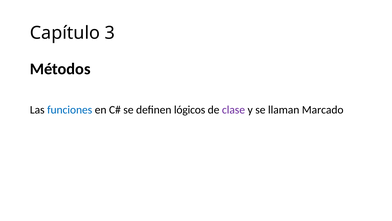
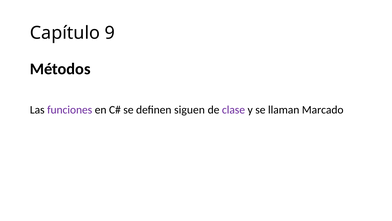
3: 3 -> 9 (110, 33)
funciones colour: blue -> purple (70, 110)
lógicos: lógicos -> siguen (189, 110)
